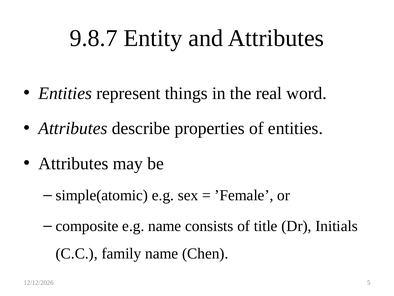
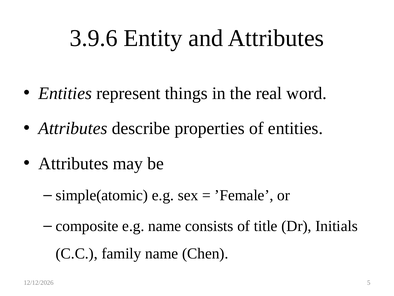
9.8.7: 9.8.7 -> 3.9.6 (94, 38)
